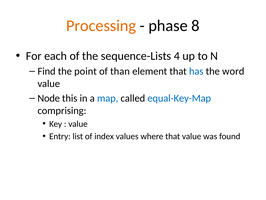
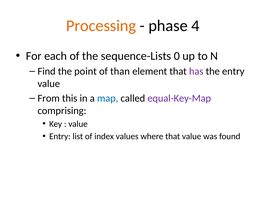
8: 8 -> 4 (195, 26)
4: 4 -> 0 (177, 56)
has colour: blue -> purple (196, 71)
the word: word -> entry (233, 71)
Node: Node -> From (49, 98)
equal-Key-Map colour: blue -> purple (179, 98)
